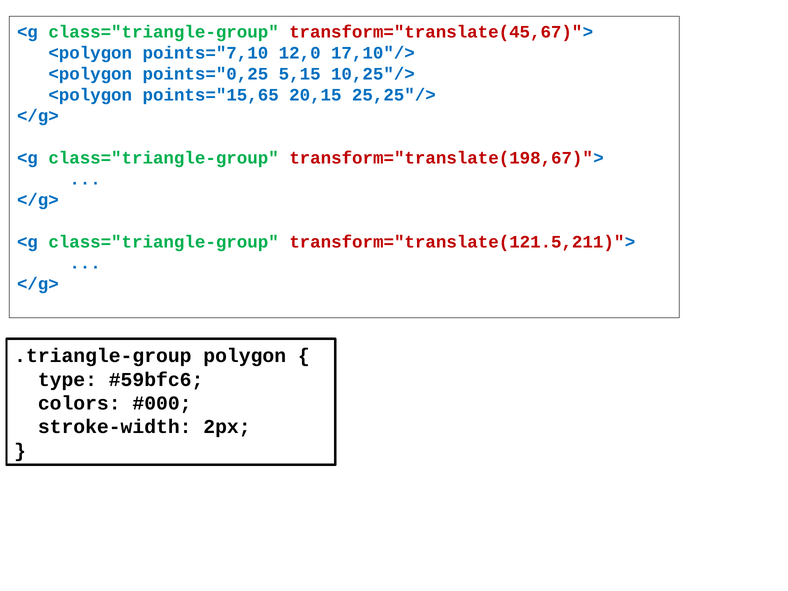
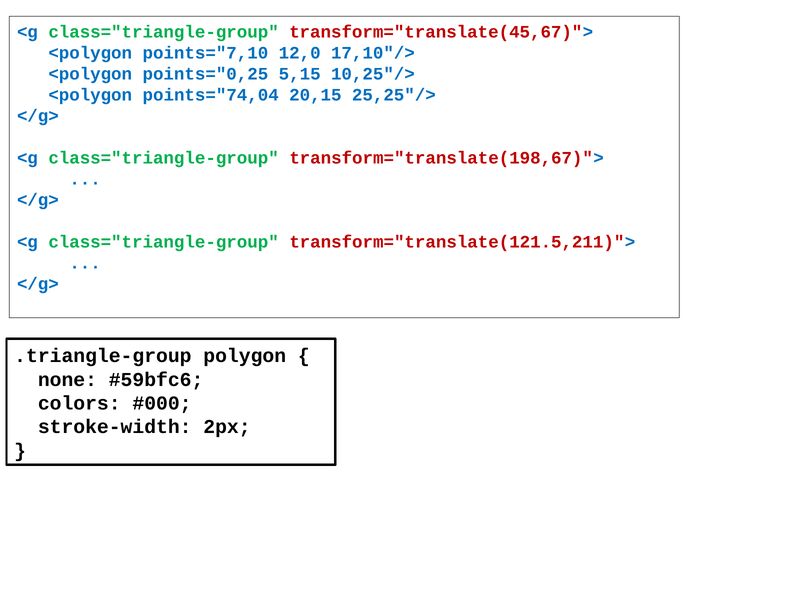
points="15,65: points="15,65 -> points="74,04 (211, 95)
type: type -> none (67, 380)
